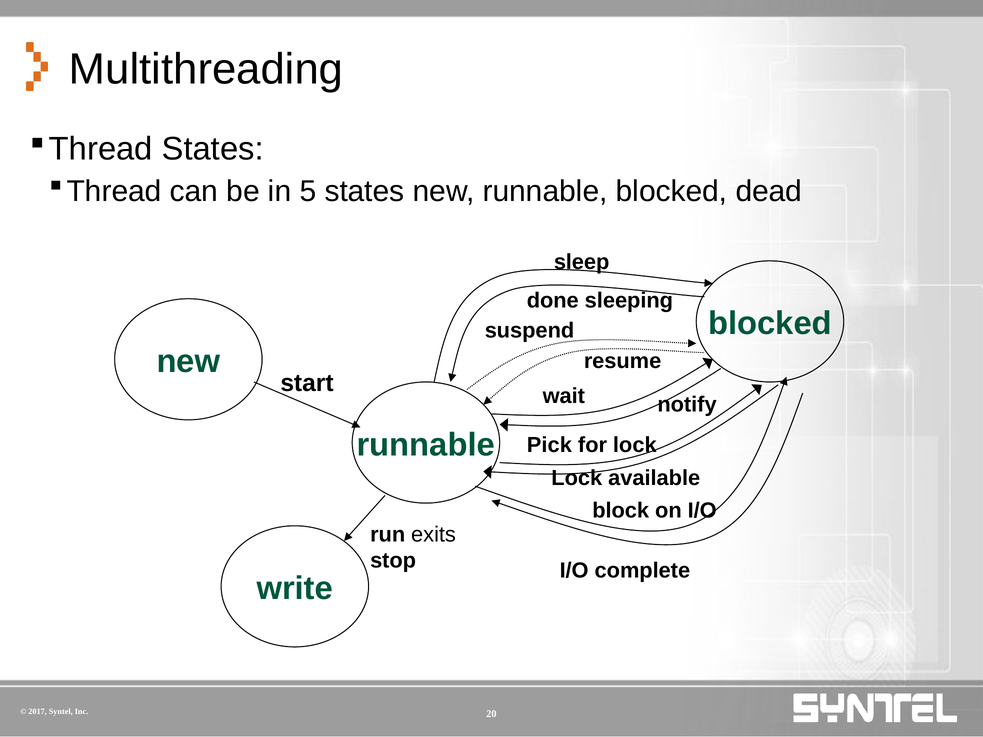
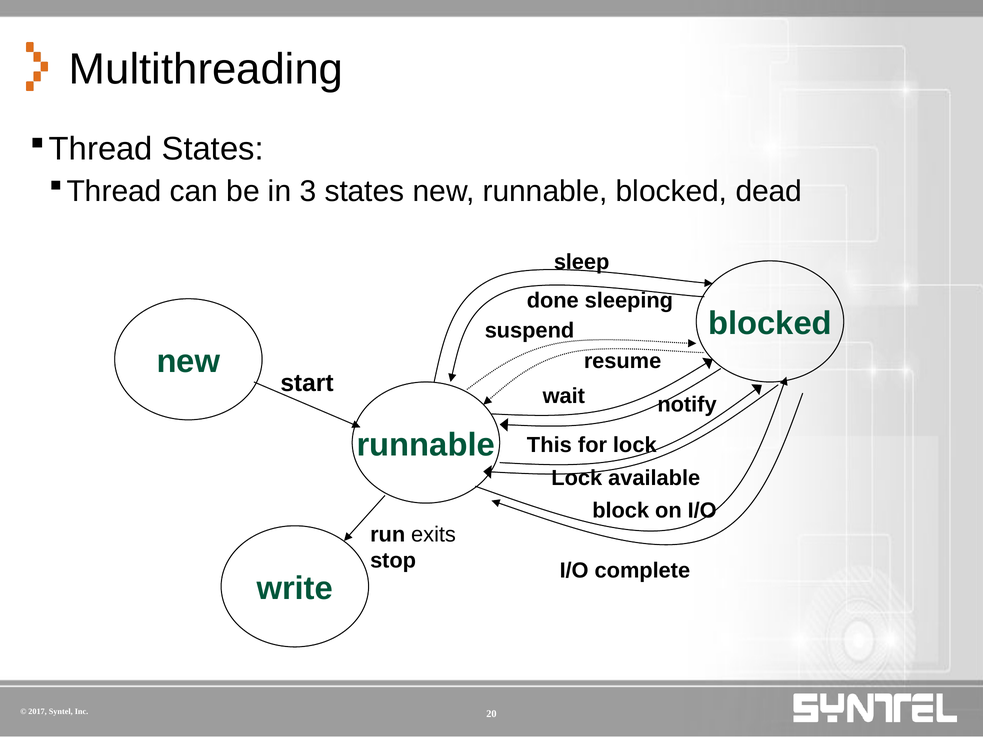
5: 5 -> 3 (308, 192)
Pick: Pick -> This (549, 445)
